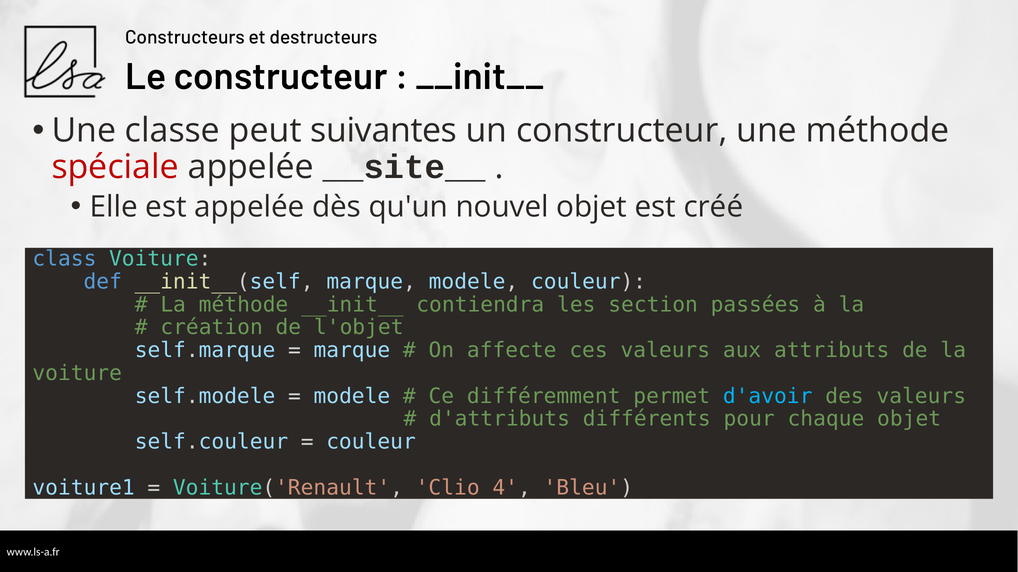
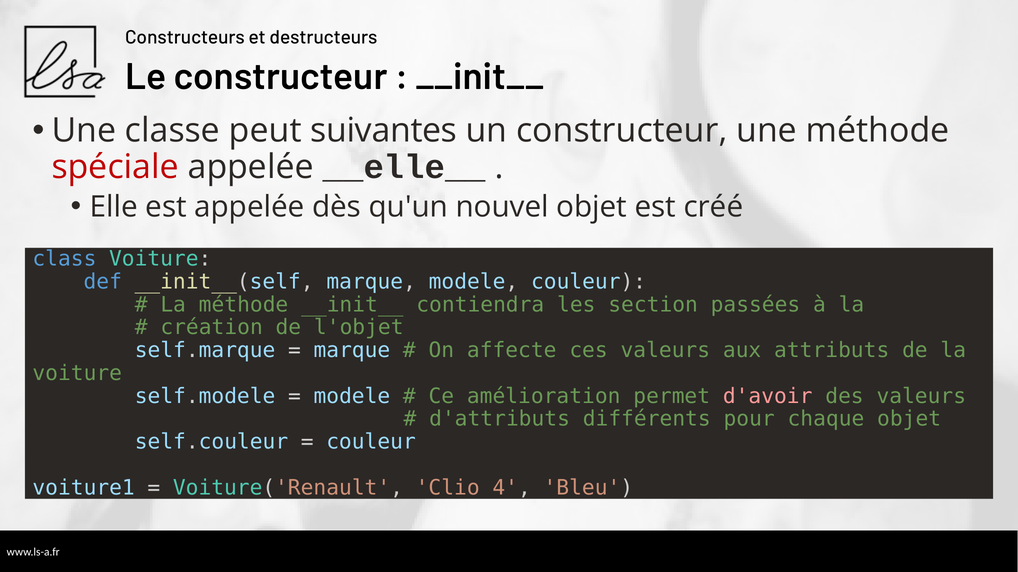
__site__: __site__ -> __elle__ (404, 167)
différemment: différemment -> amélioration (544, 397)
d'avoir colour: light blue -> pink (768, 397)
